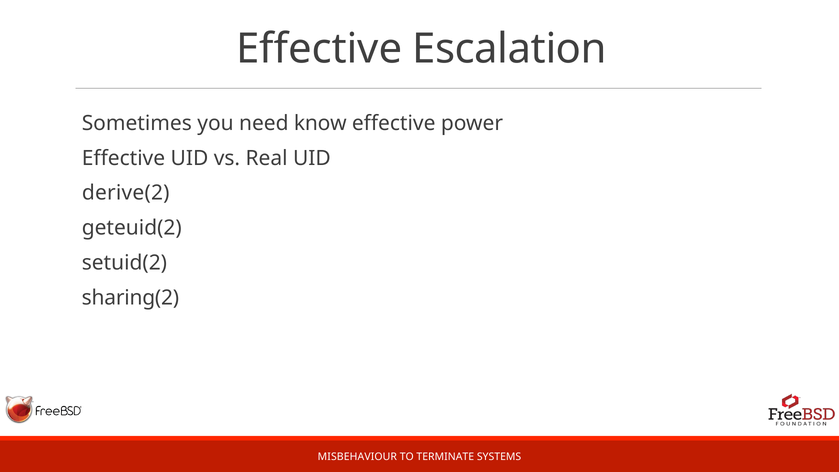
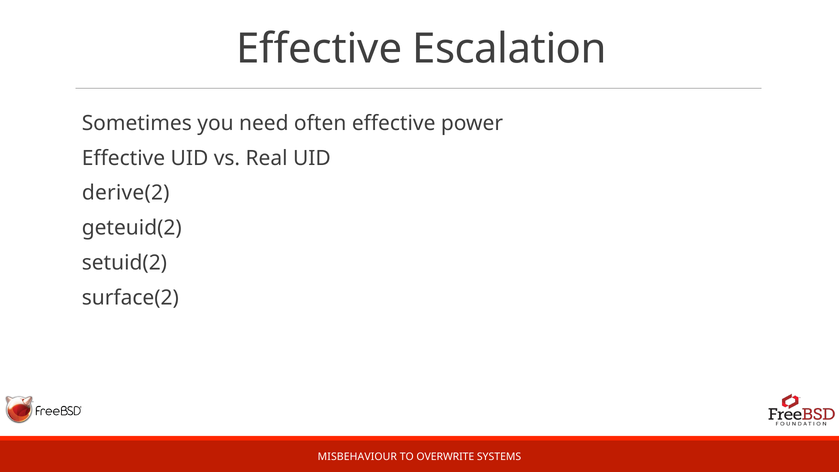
know: know -> often (320, 123)
sharing(2: sharing(2 -> surface(2 (130, 298)
TERMINATE: TERMINATE -> OVERWRITE (445, 457)
